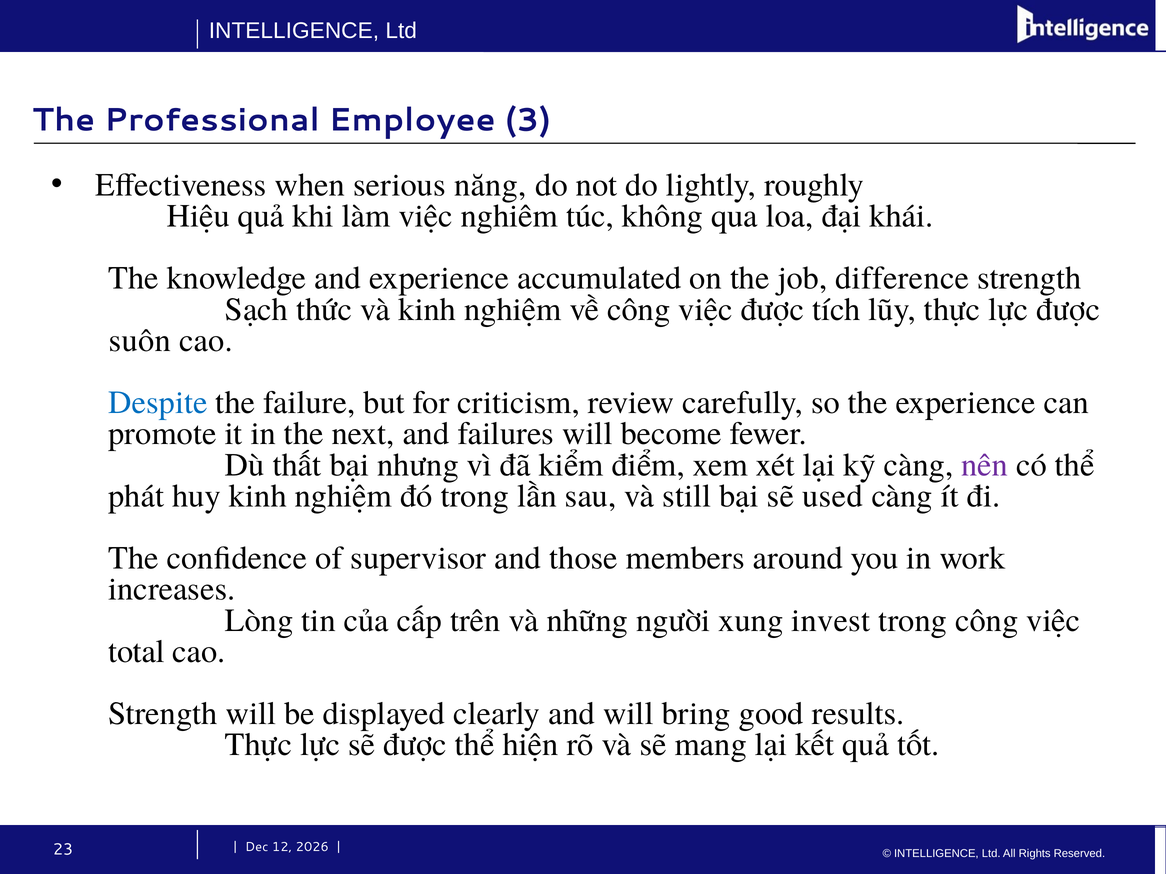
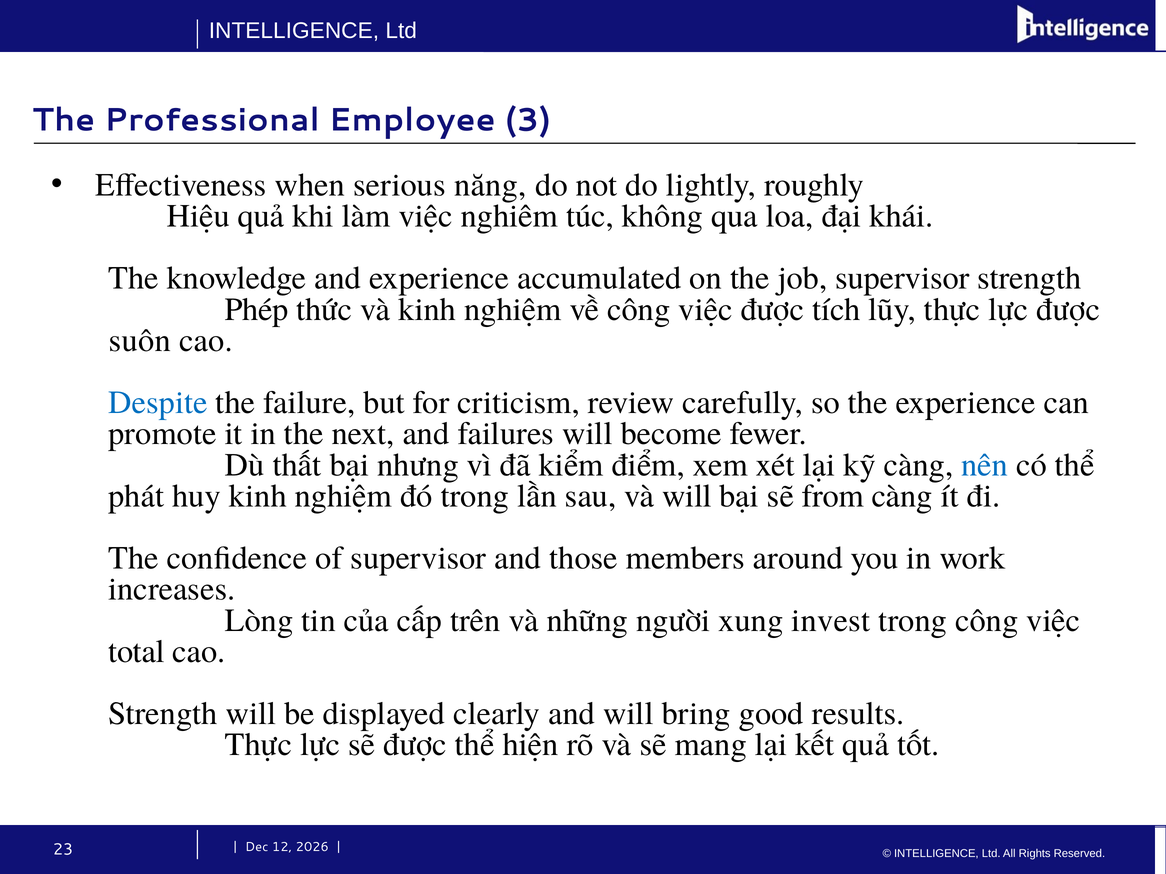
job difference: difference -> supervisor (902, 278)
Sạch: Sạch -> Phép (257, 310)
nên colour: purple -> blue (985, 465)
và still: still -> will (687, 496)
used: used -> from (833, 496)
